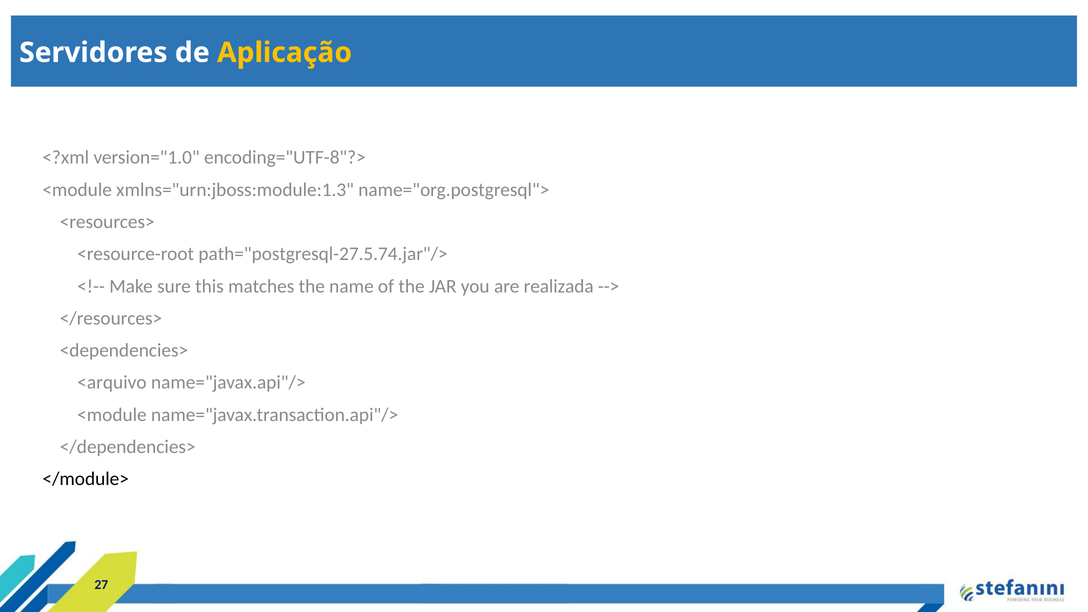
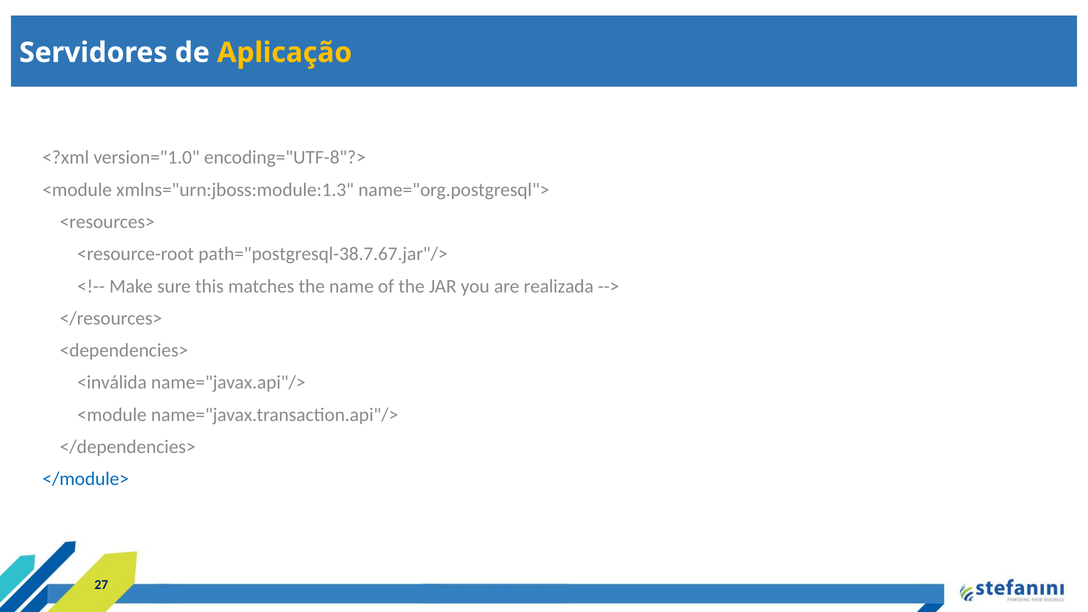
path="postgresql-27.5.74.jar"/>: path="postgresql-27.5.74.jar"/> -> path="postgresql-38.7.67.jar"/> (323, 254)
<arquivo: <arquivo -> <inválida (112, 383)
</module> colour: black -> blue (86, 479)
